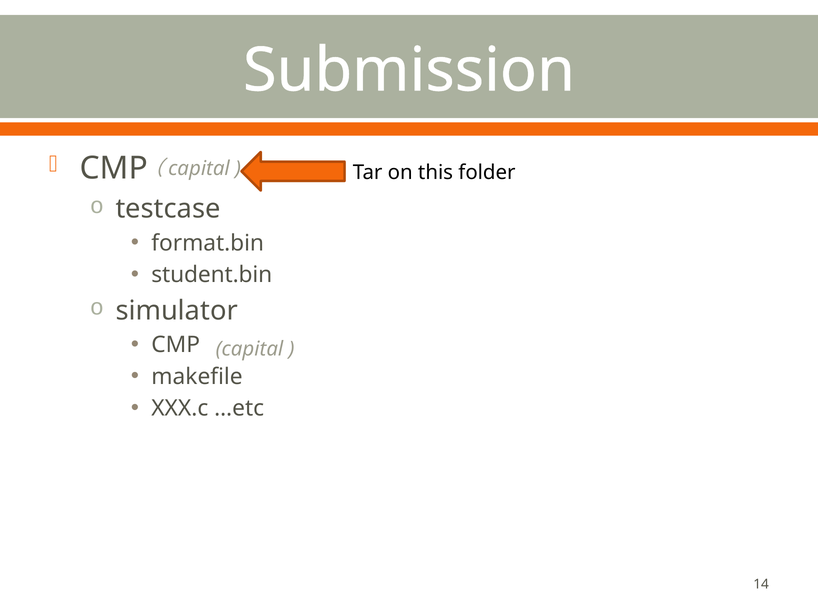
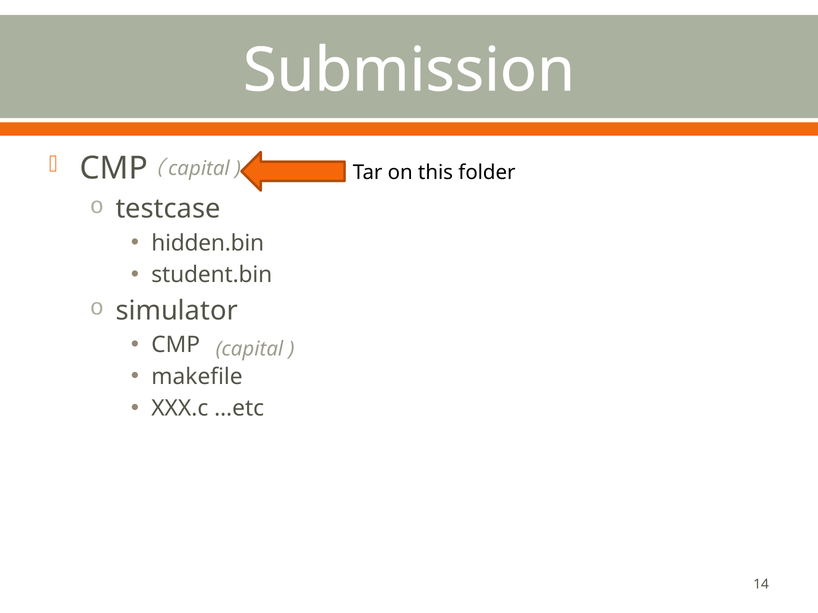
format.bin: format.bin -> hidden.bin (208, 243)
